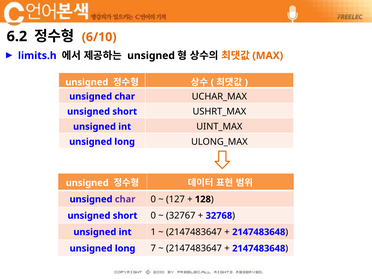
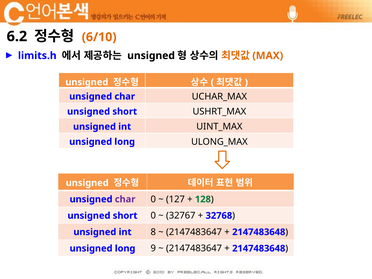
128 colour: black -> green (203, 199)
1: 1 -> 8 (153, 232)
7: 7 -> 9 (153, 248)
